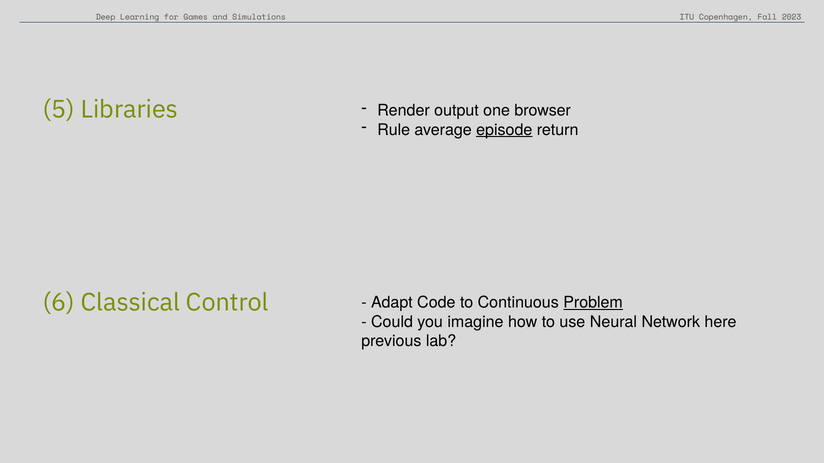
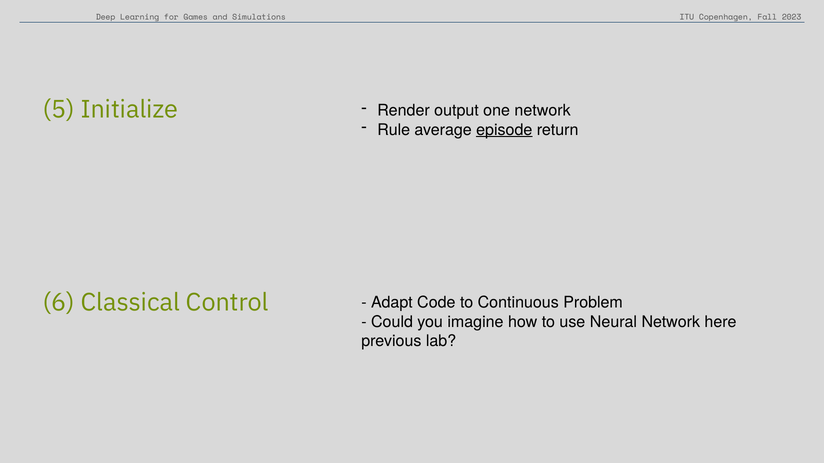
Libraries: Libraries -> Initialize (129, 110)
one browser: browser -> network (543, 111)
Problem underline: present -> none (593, 303)
